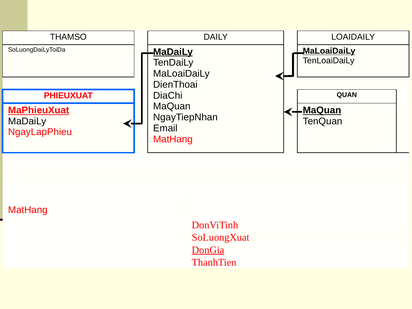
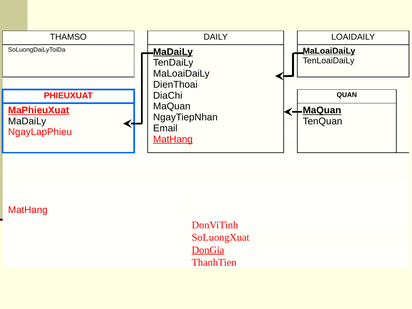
MatHang underline: none -> present (173, 139)
